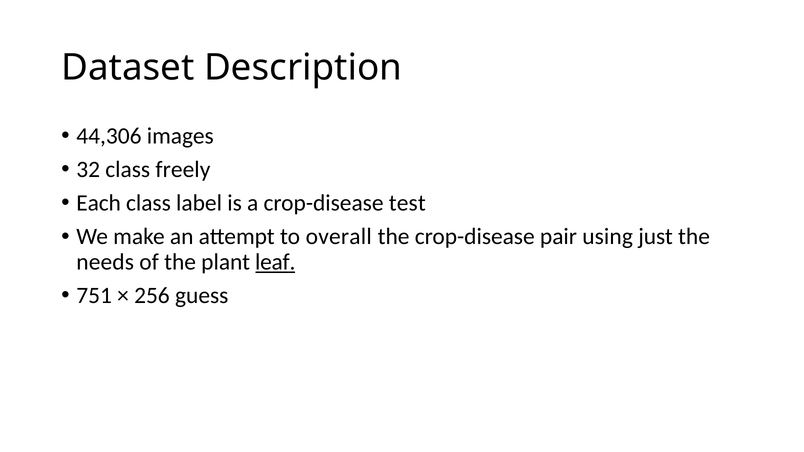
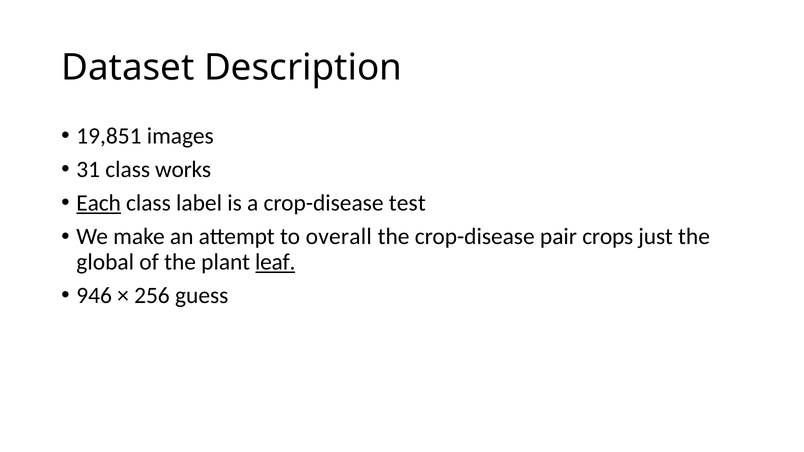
44,306: 44,306 -> 19,851 (109, 136)
32: 32 -> 31 (88, 170)
freely: freely -> works (183, 170)
Each underline: none -> present (99, 203)
using: using -> crops (608, 237)
needs: needs -> global (105, 262)
751: 751 -> 946 (94, 296)
